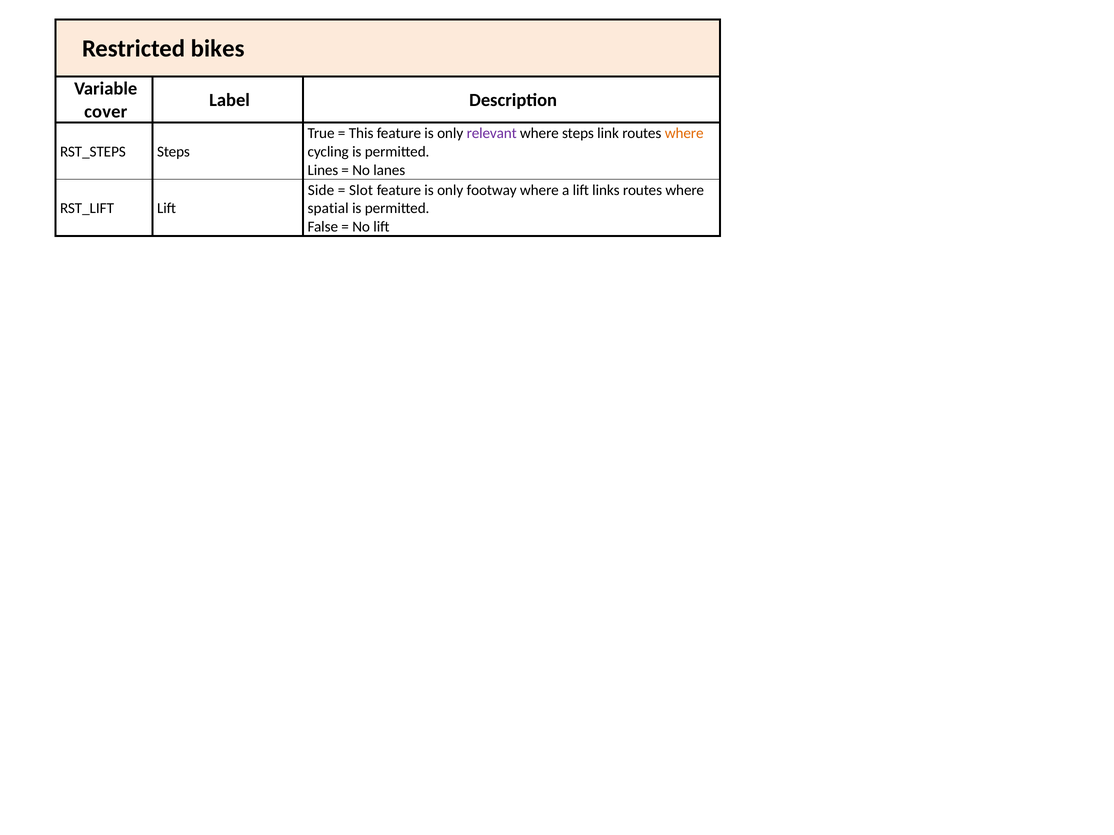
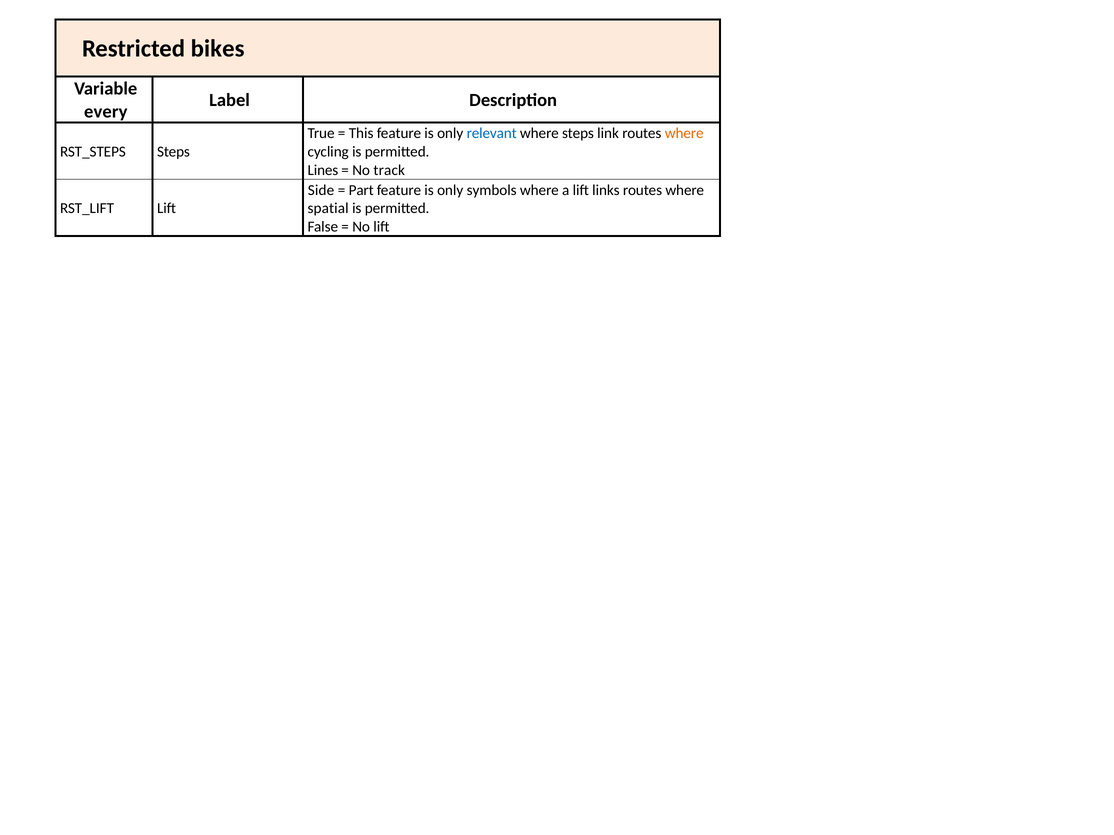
cover: cover -> every (106, 112)
relevant colour: purple -> blue (492, 133)
lanes: lanes -> track (389, 170)
Slot: Slot -> Part (361, 190)
footway: footway -> symbols (492, 190)
